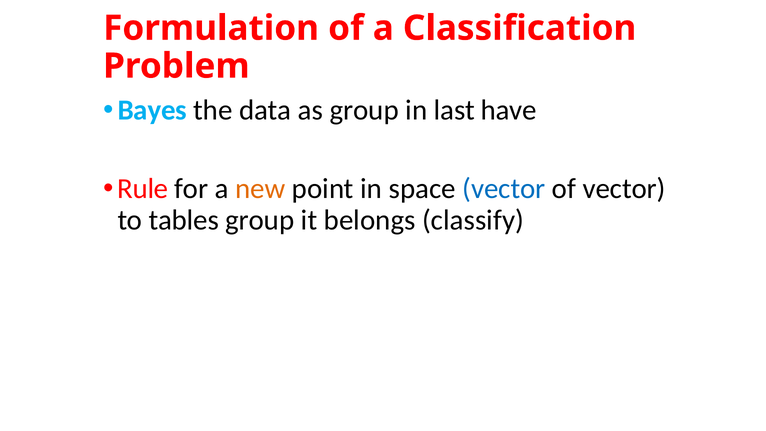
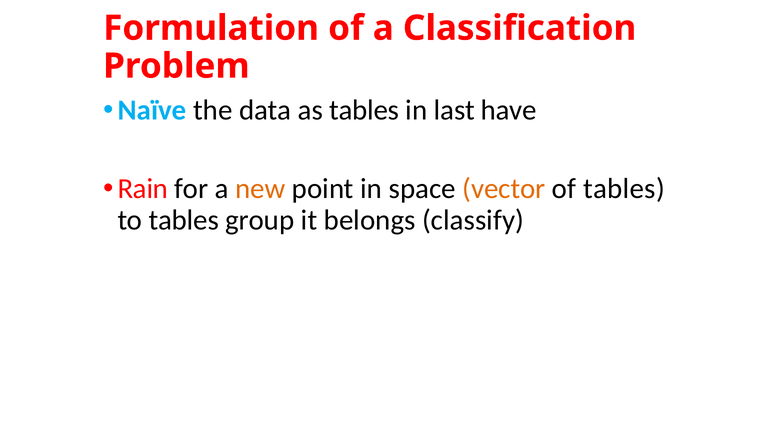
Bayes: Bayes -> Naïve (152, 110)
as group: group -> tables (364, 110)
Rule: Rule -> Rain (143, 189)
vector colour: blue -> orange (504, 189)
of vector: vector -> tables (624, 189)
